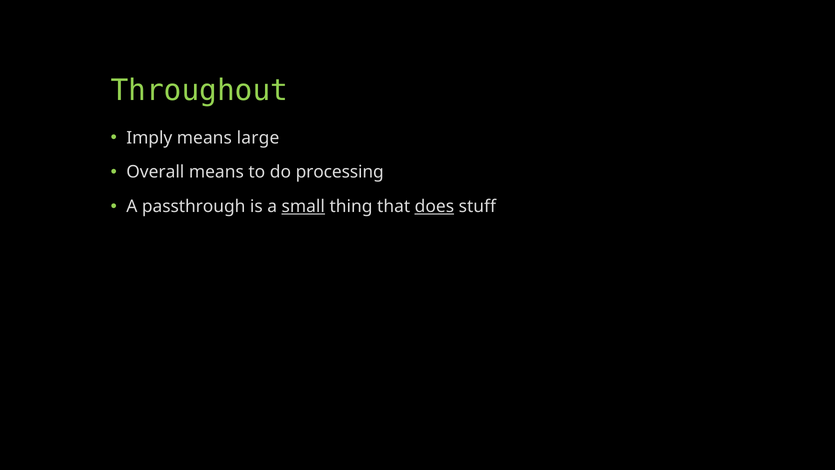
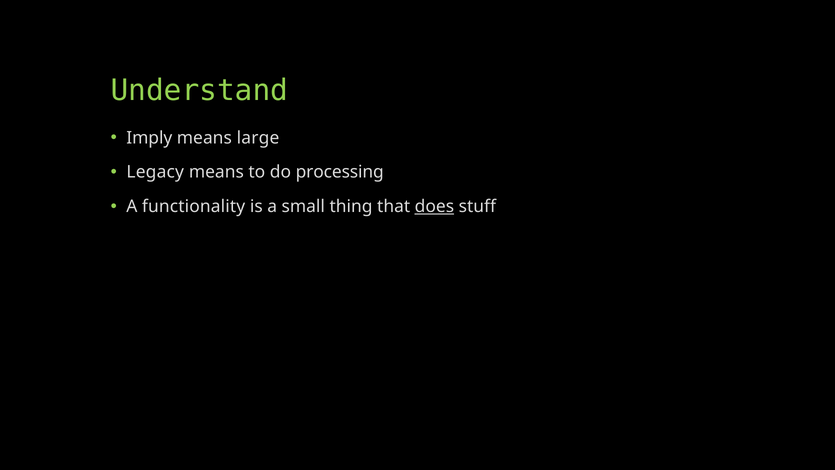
Throughout: Throughout -> Understand (199, 90)
Overall: Overall -> Legacy (155, 172)
passthrough: passthrough -> functionality (194, 207)
small underline: present -> none (303, 207)
